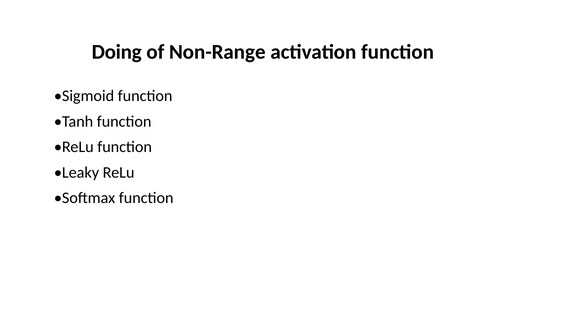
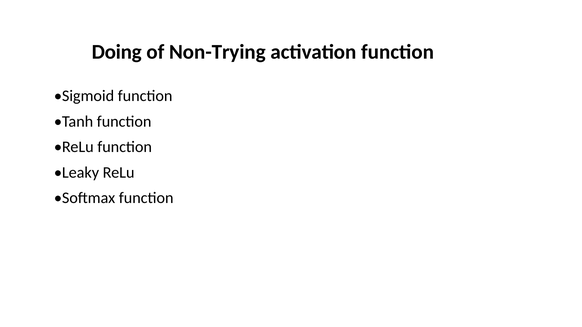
Non-Range: Non-Range -> Non-Trying (217, 52)
